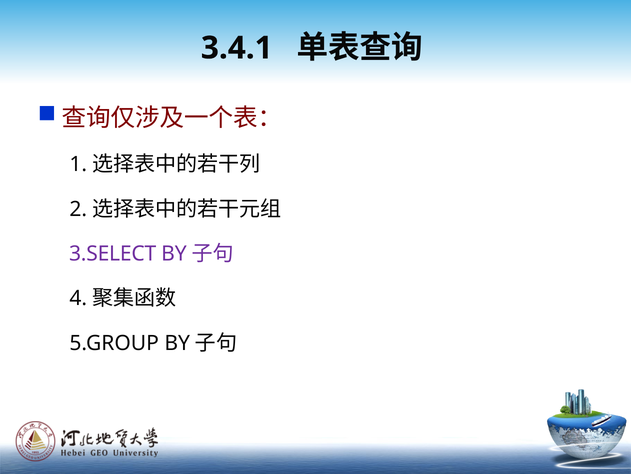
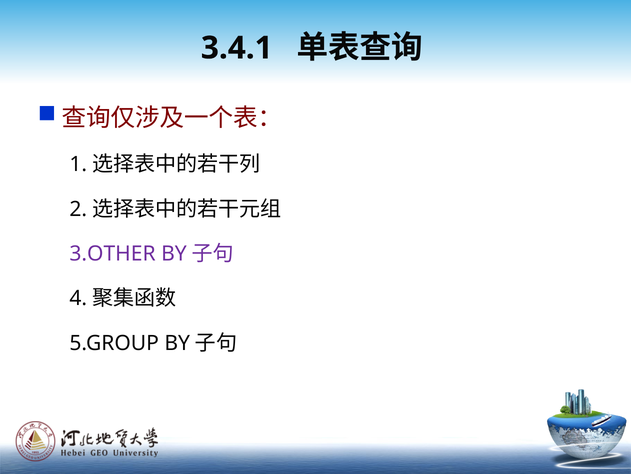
3.SELECT: 3.SELECT -> 3.OTHER (113, 253)
